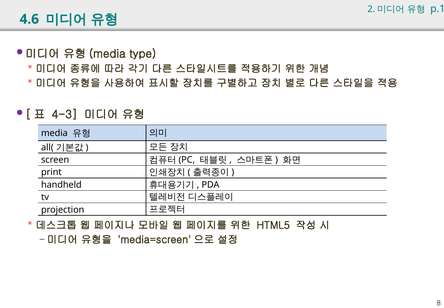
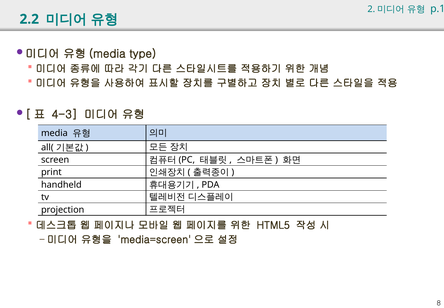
4.6: 4.6 -> 2.2 (29, 19)
